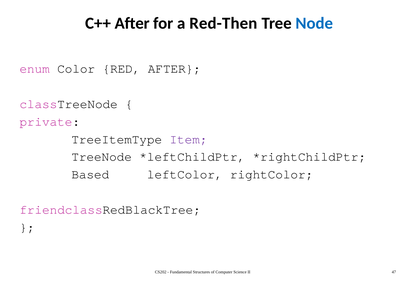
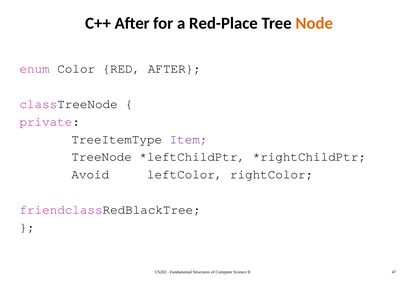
Red-Then: Red-Then -> Red-Place (223, 23)
Node colour: blue -> orange (314, 23)
Based: Based -> Avoid (90, 175)
